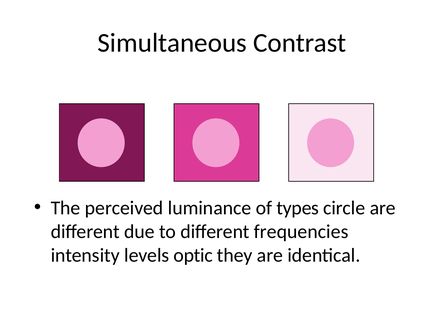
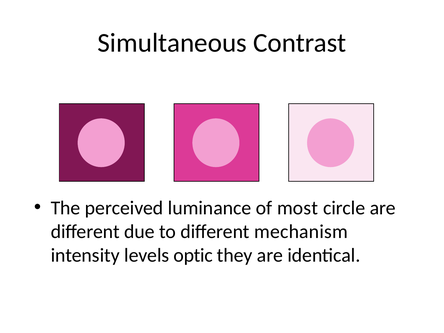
types: types -> most (298, 208)
frequencies: frequencies -> mechanism (301, 232)
